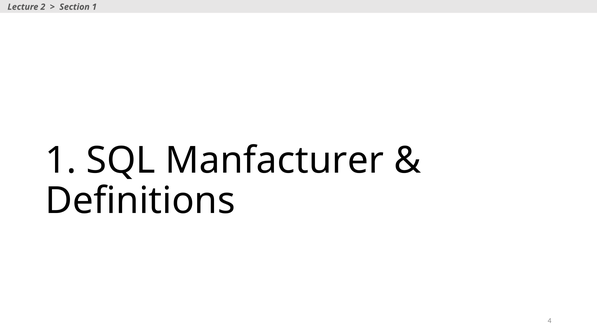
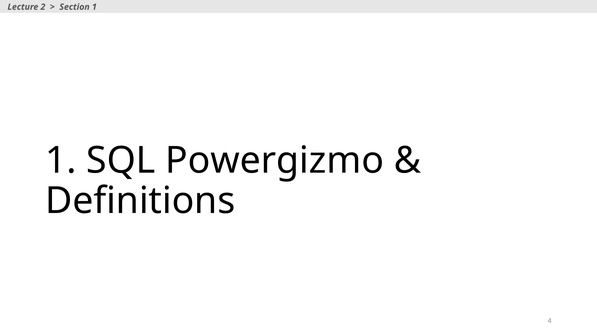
Manfacturer: Manfacturer -> Powergizmo (275, 160)
